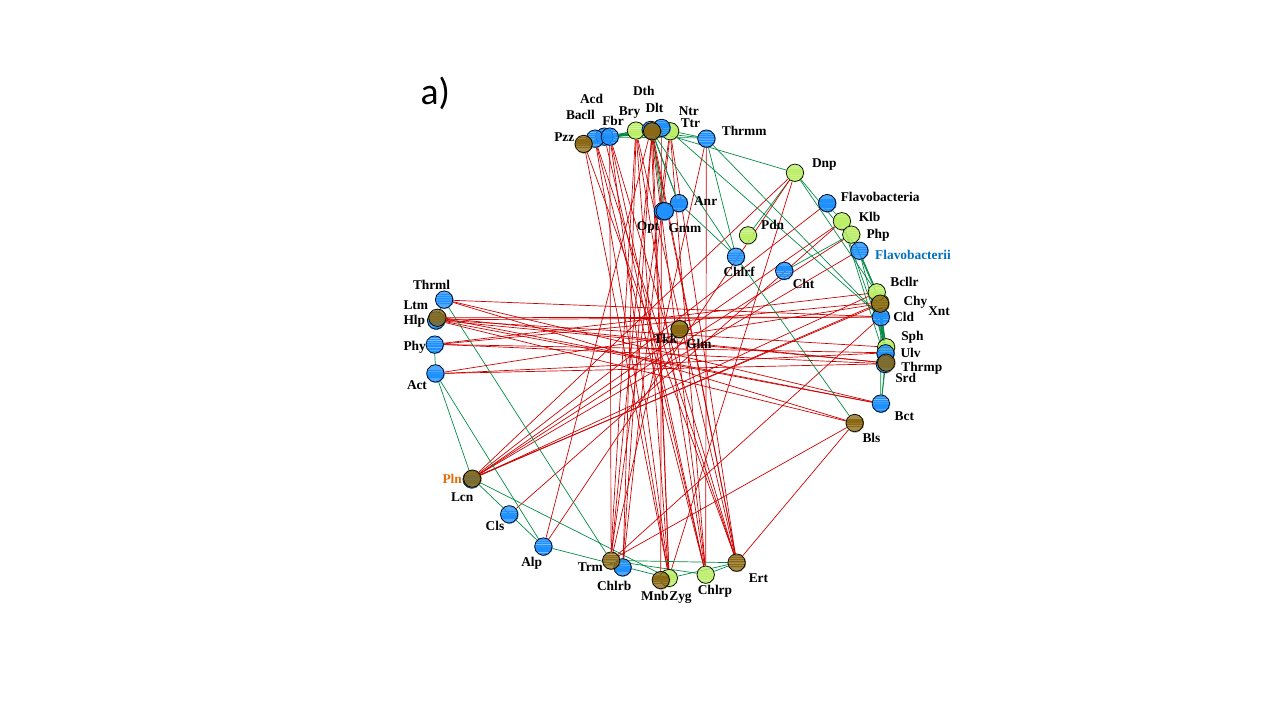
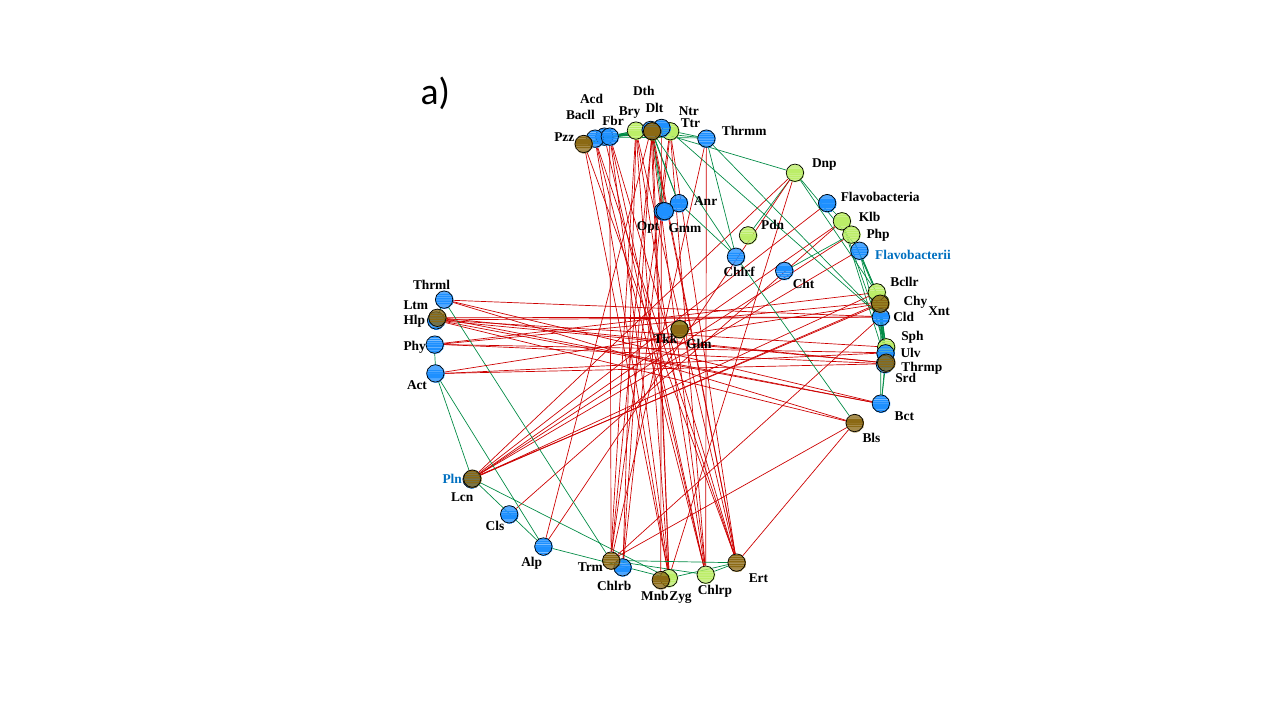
Pln colour: orange -> blue (452, 480)
